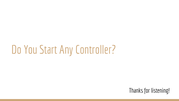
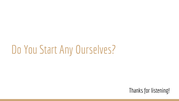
Controller: Controller -> Ourselves (96, 50)
